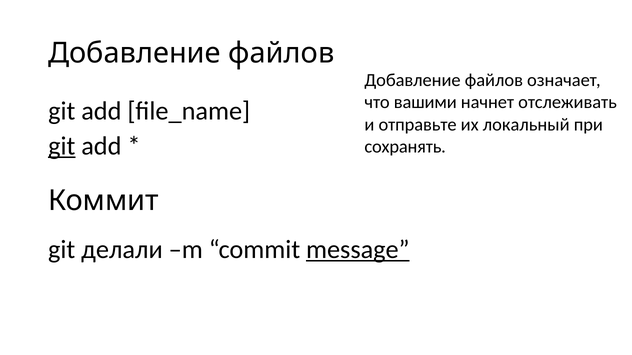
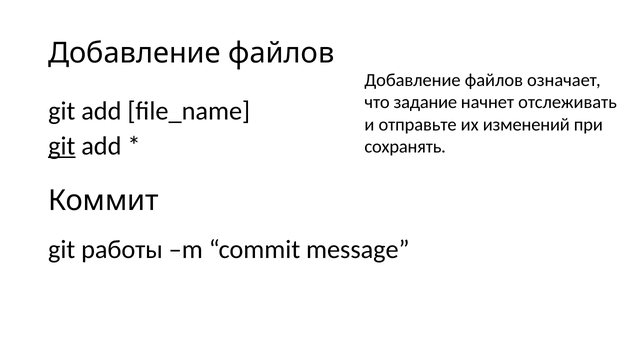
вашими: вашими -> задание (425, 102)
локальный: локальный -> изменений (526, 125)
делали: делали -> работы (122, 250)
message underline: present -> none (358, 250)
